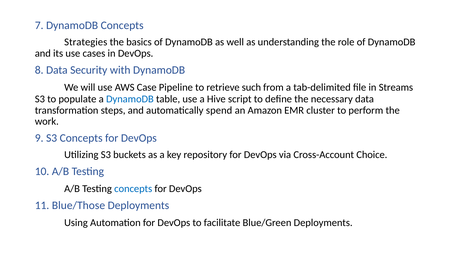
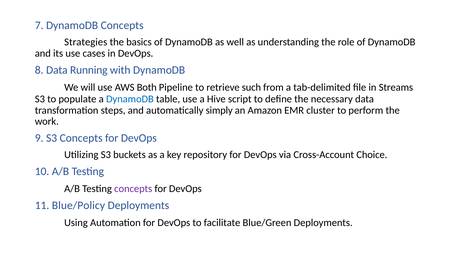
Security: Security -> Running (89, 70)
Case: Case -> Both (147, 87)
spend: spend -> simply (219, 110)
concepts colour: blue -> purple (133, 189)
Blue/Those: Blue/Those -> Blue/Policy (78, 206)
